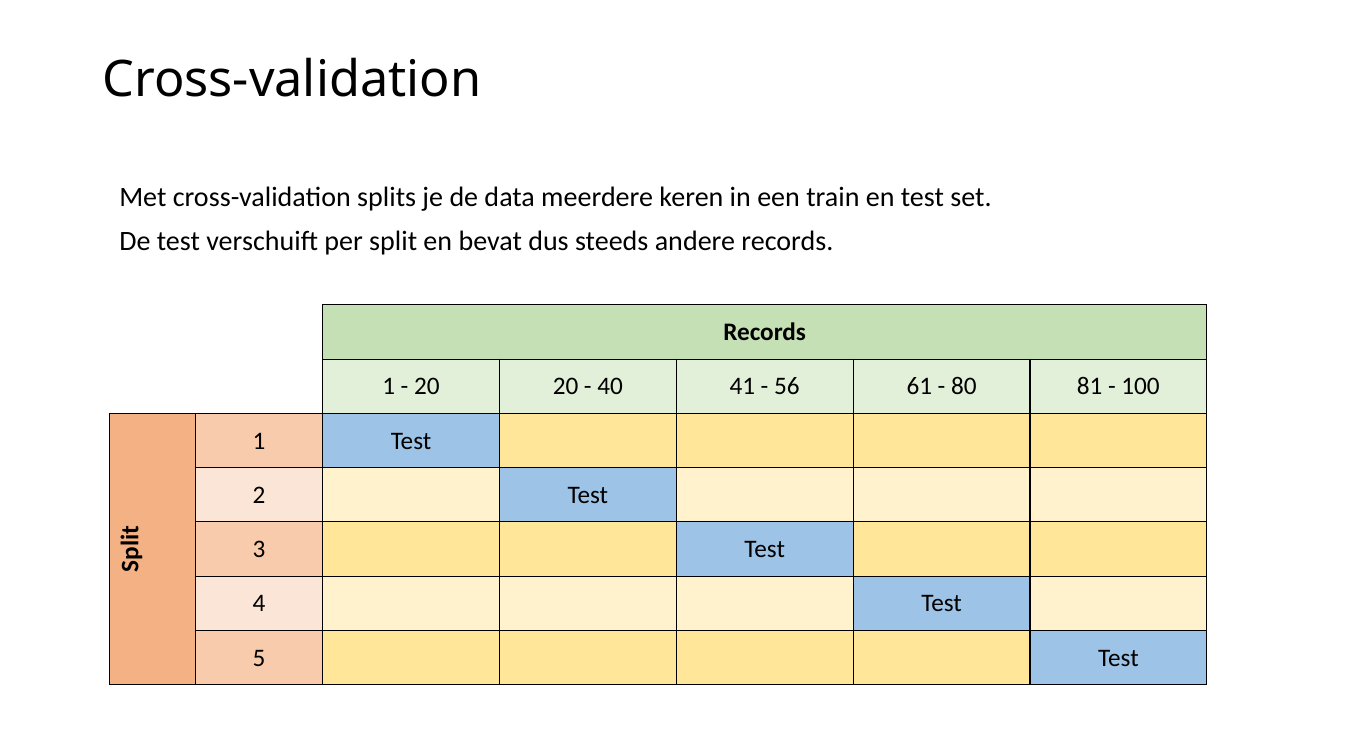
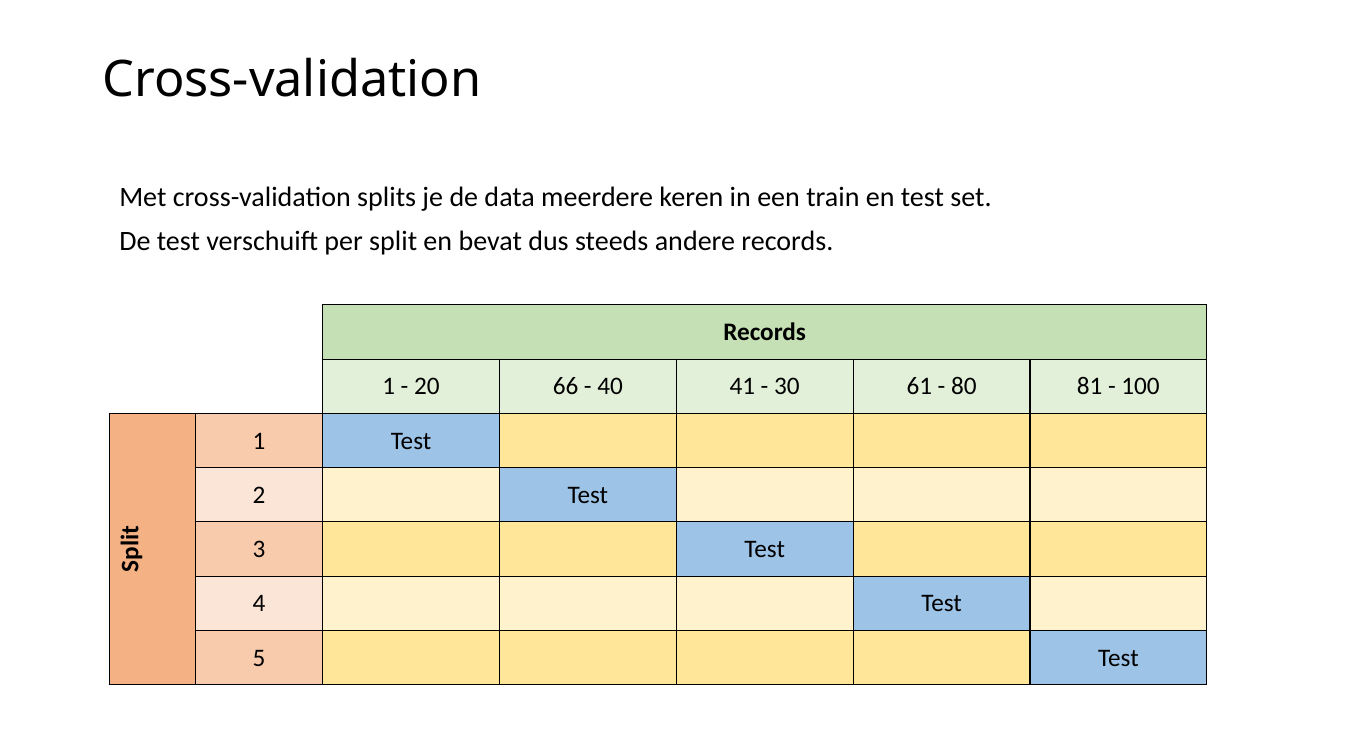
20 20: 20 -> 66 (566, 387)
56: 56 -> 30 (787, 387)
